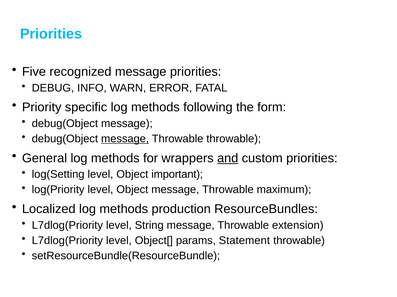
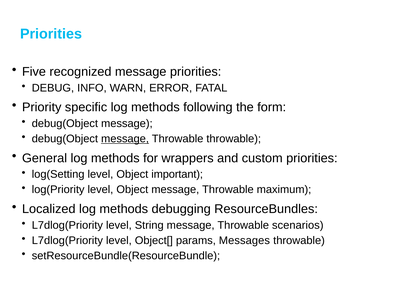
and underline: present -> none (228, 158)
production: production -> debugging (181, 209)
extension: extension -> scenarios (298, 226)
Statement: Statement -> Messages (244, 241)
